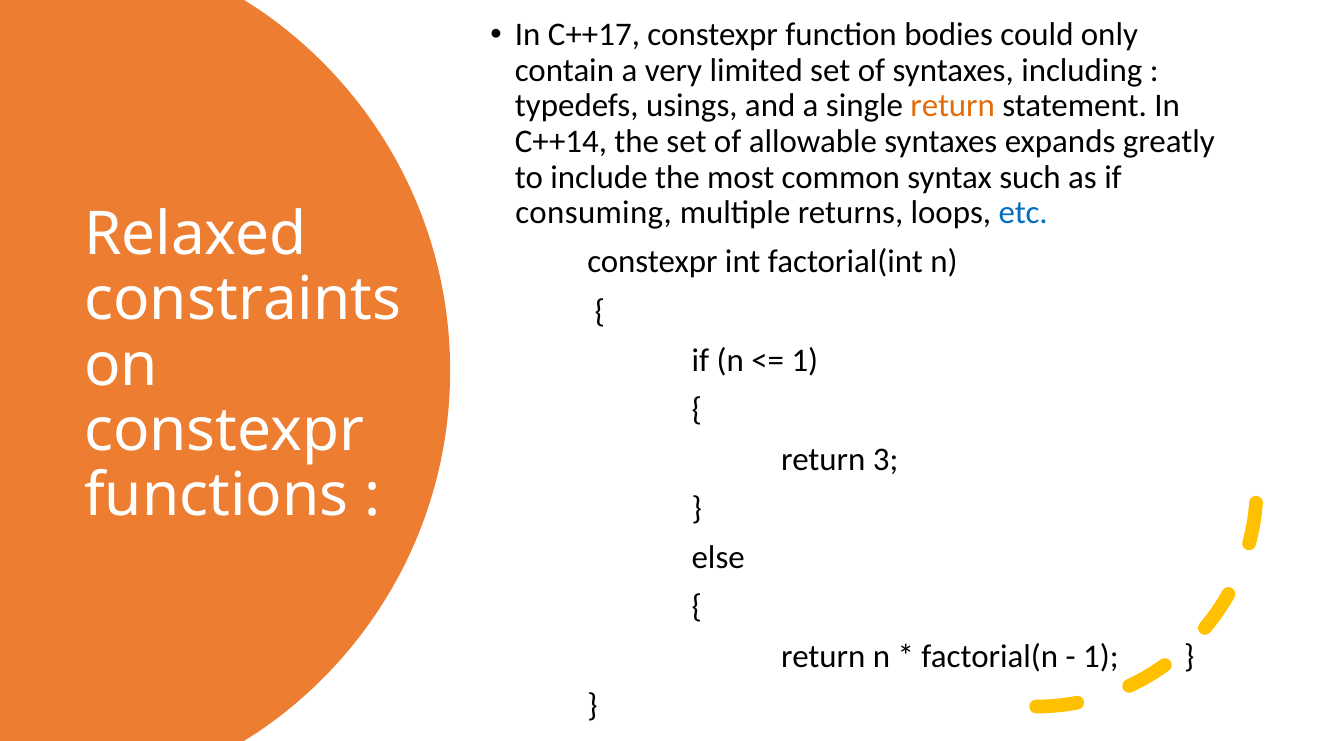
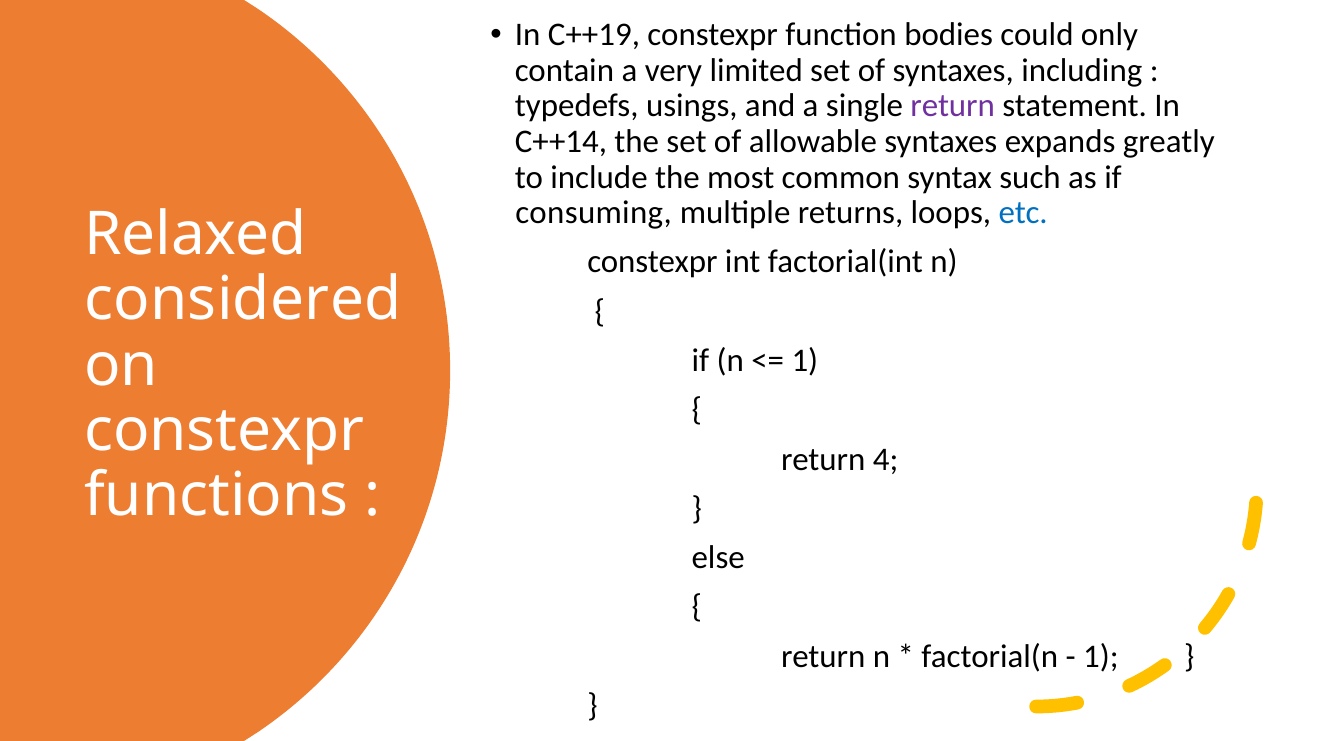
C++17: C++17 -> C++19 (594, 35)
return colour: orange -> purple (953, 106)
constraints: constraints -> considered (243, 300)
3: 3 -> 4 (886, 459)
